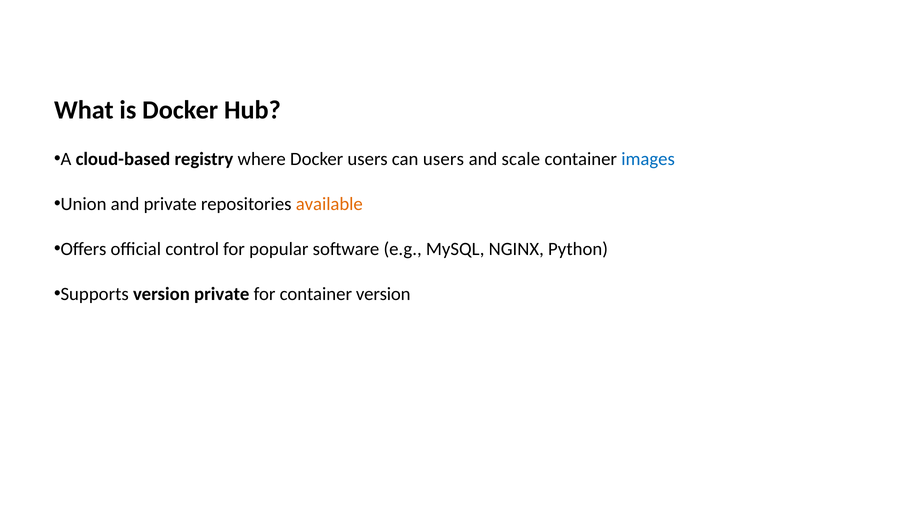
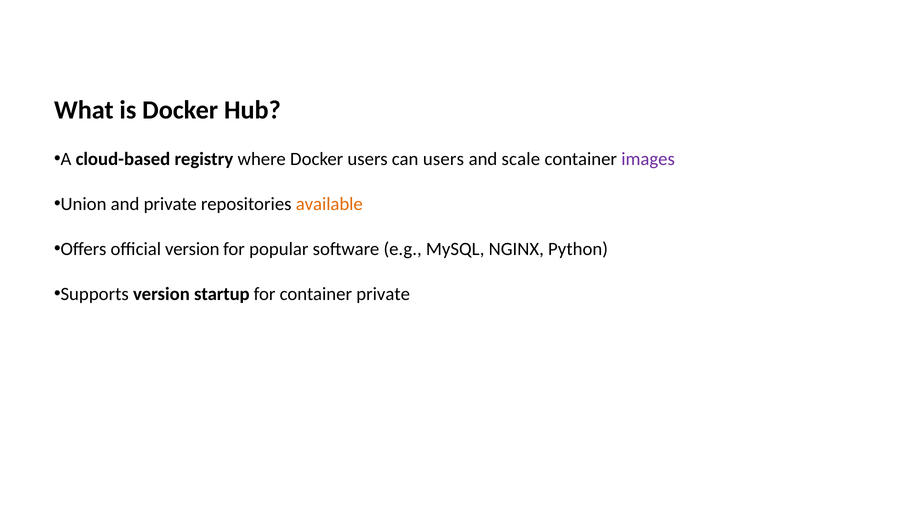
images colour: blue -> purple (648, 159)
official control: control -> version (192, 249)
version private: private -> startup (222, 294)
container version: version -> private (383, 294)
